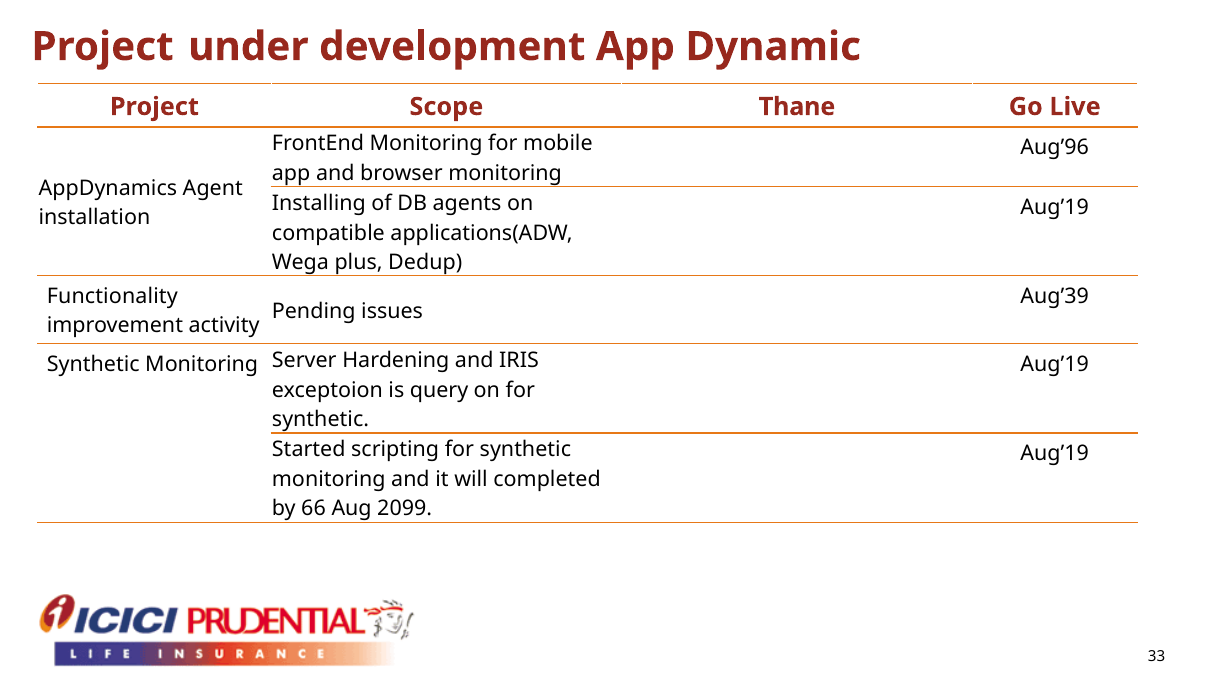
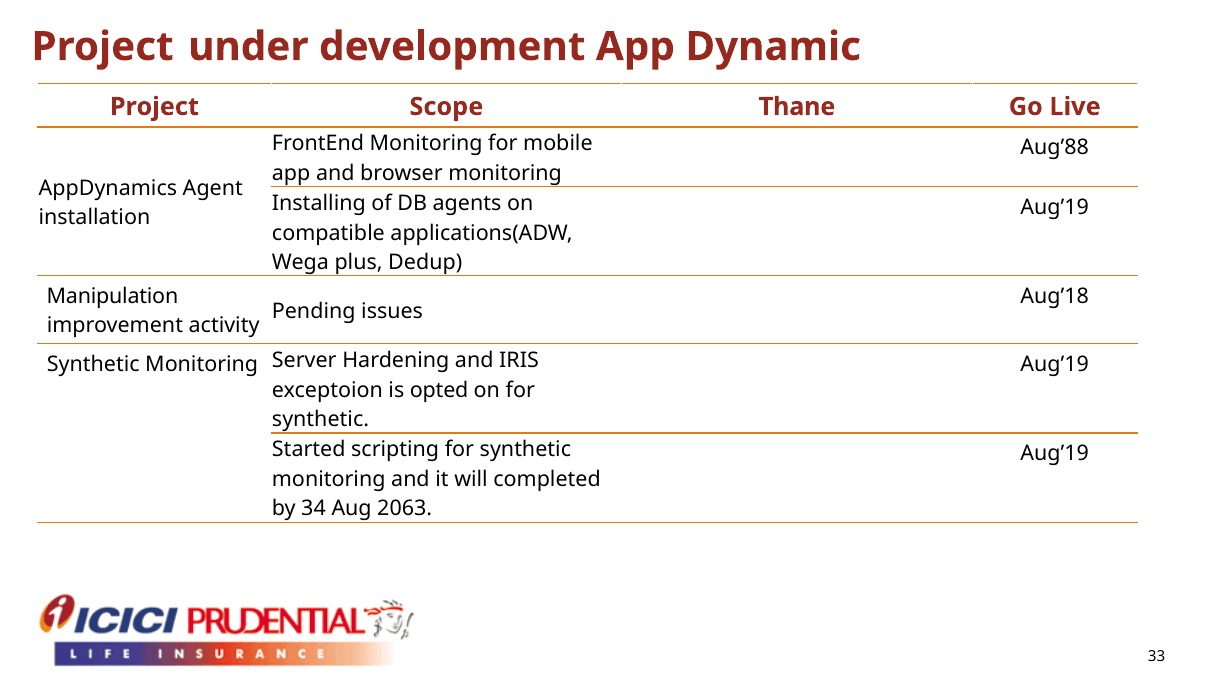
Aug’96: Aug’96 -> Aug’88 (1055, 147)
Functionality: Functionality -> Manipulation (112, 296)
Aug’39: Aug’39 -> Aug’18 (1055, 296)
query: query -> opted (439, 390)
66: 66 -> 34 (314, 509)
2099: 2099 -> 2063 (405, 509)
